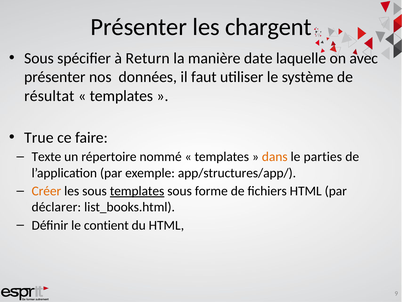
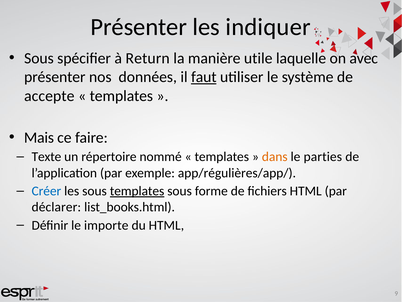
chargent: chargent -> indiquer (268, 27)
date: date -> utile (258, 58)
faut underline: none -> present (204, 77)
résultat: résultat -> accepte (49, 96)
True: True -> Mais (39, 137)
app/structures/app/: app/structures/app/ -> app/régulières/app/ (237, 173)
Créer colour: orange -> blue (46, 191)
contient: contient -> importe (106, 225)
